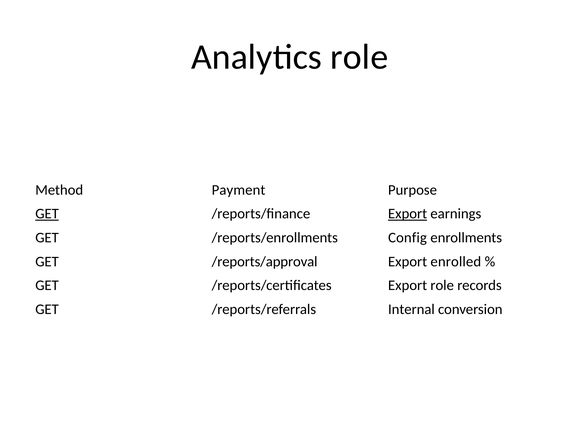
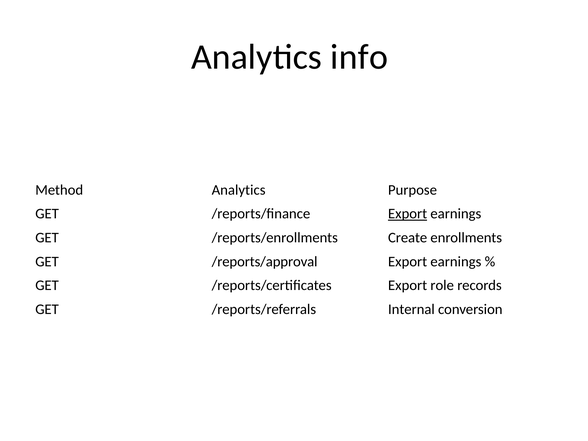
Analytics role: role -> info (359, 57)
Method Payment: Payment -> Analytics (239, 190)
GET underline: present -> none (47, 214)
Config: Config -> Create (408, 238)
enrolled: enrolled -> earnings (456, 261)
